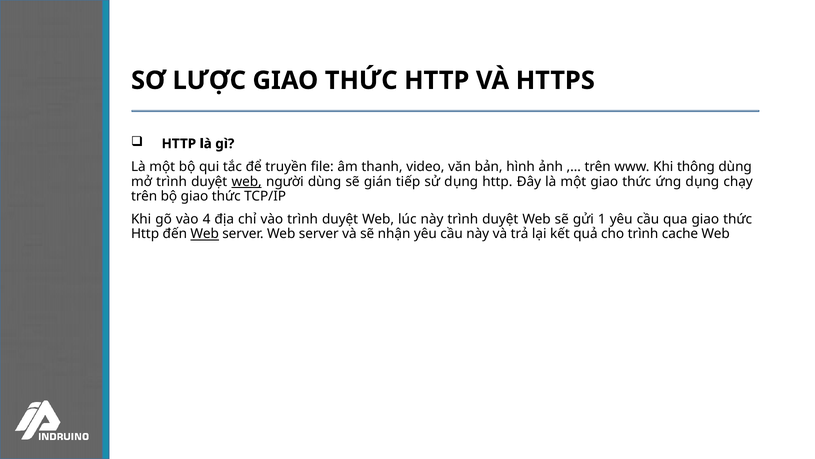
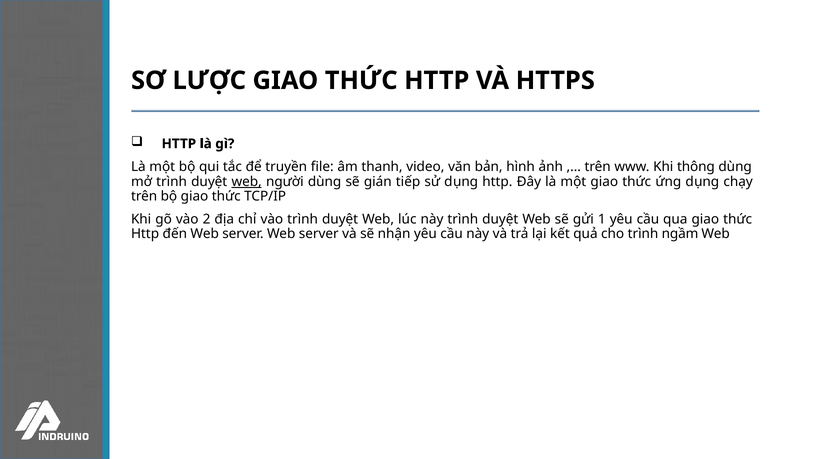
4: 4 -> 2 (207, 219)
Web underline: present -> none (205, 234)
cache: cache -> ngầm (680, 234)
